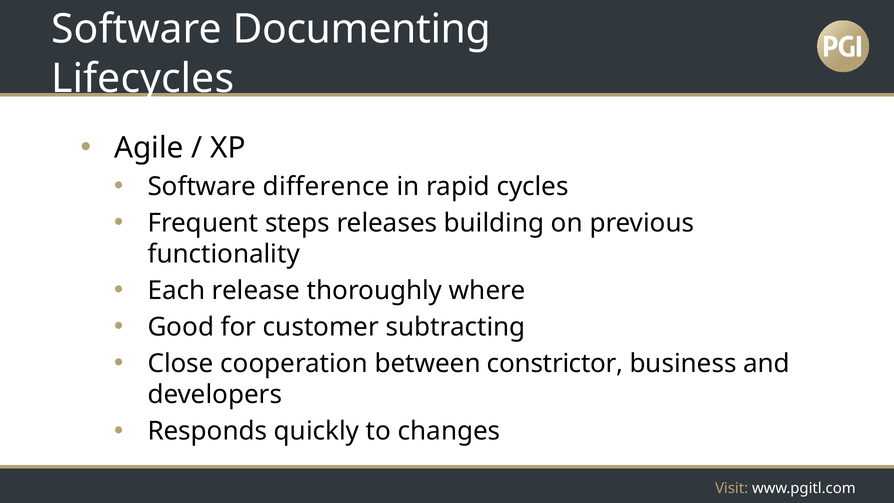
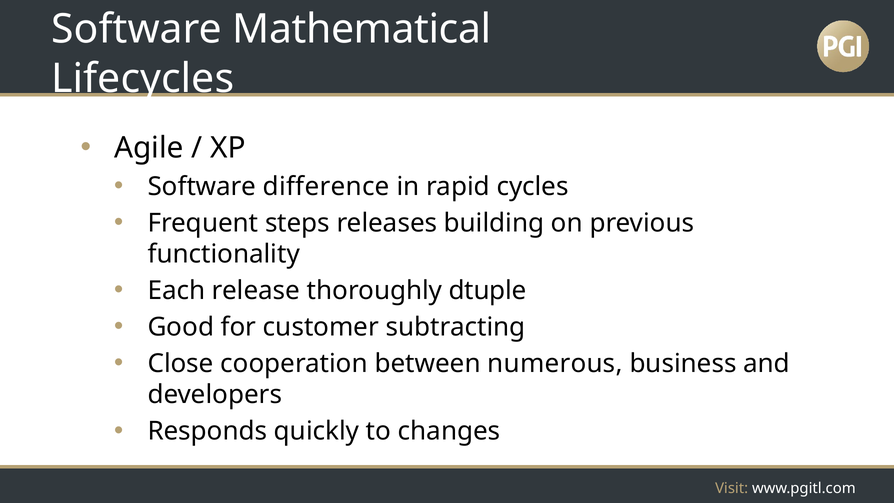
Documenting: Documenting -> Mathematical (362, 29)
where: where -> dtuple (487, 291)
constrictor: constrictor -> numerous (555, 364)
